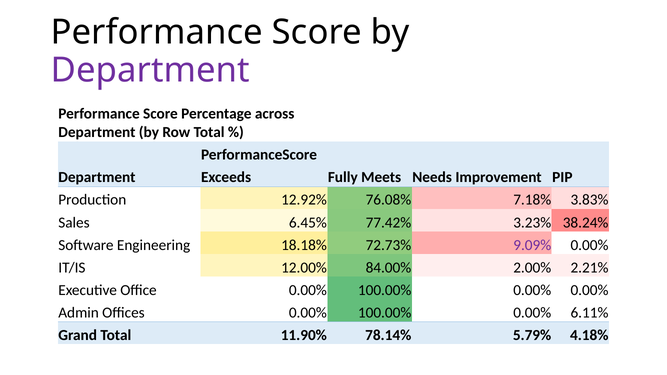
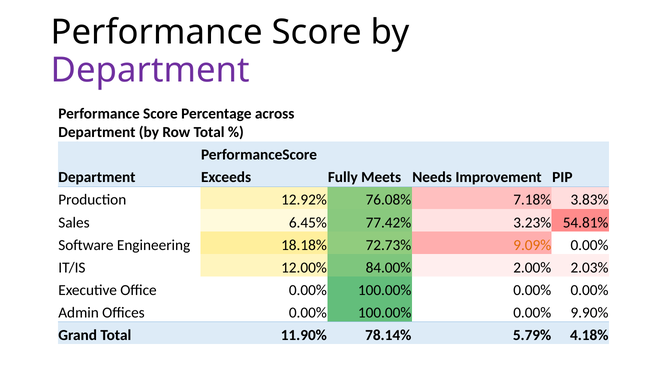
38.24%: 38.24% -> 54.81% (586, 223)
9.09% colour: purple -> orange (532, 245)
2.21%: 2.21% -> 2.03% (589, 268)
6.11%: 6.11% -> 9.90% (589, 313)
